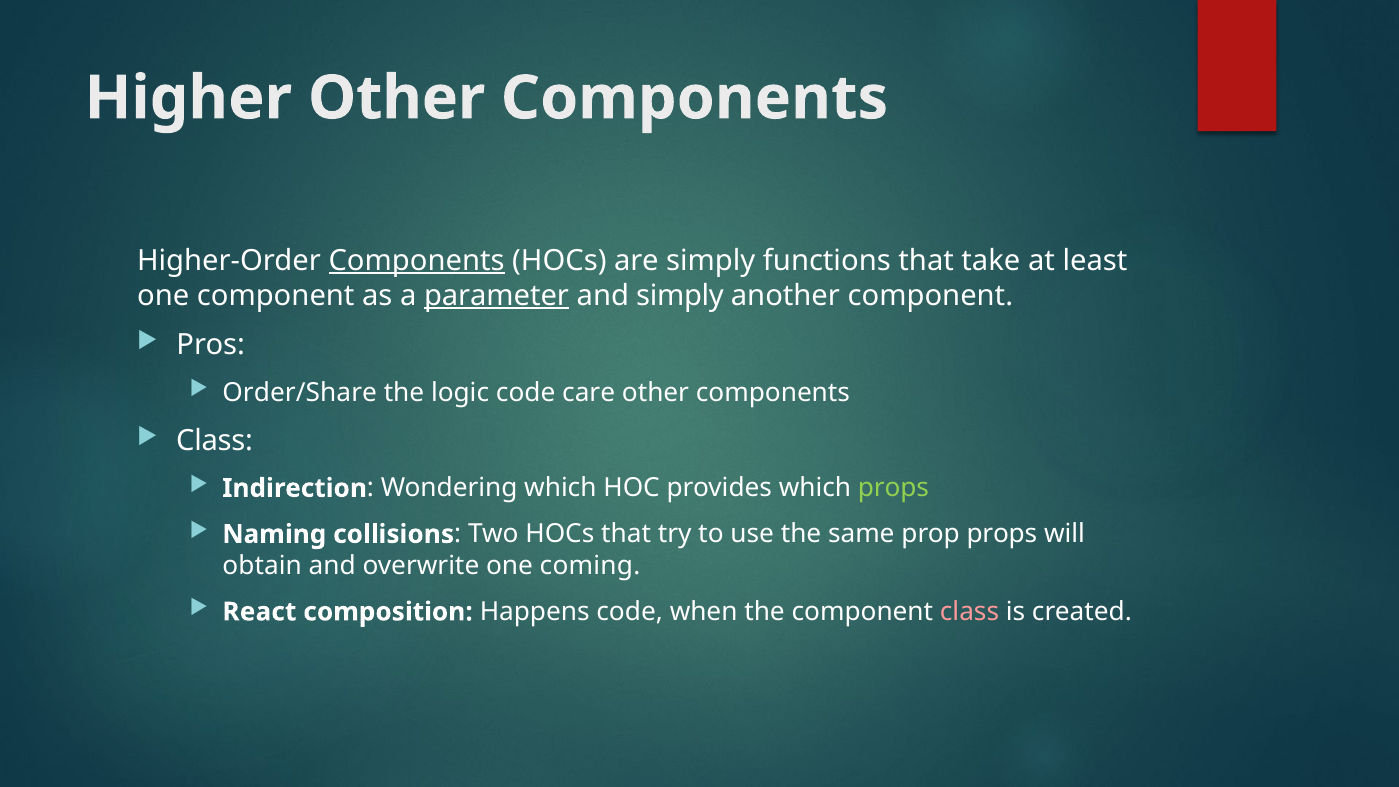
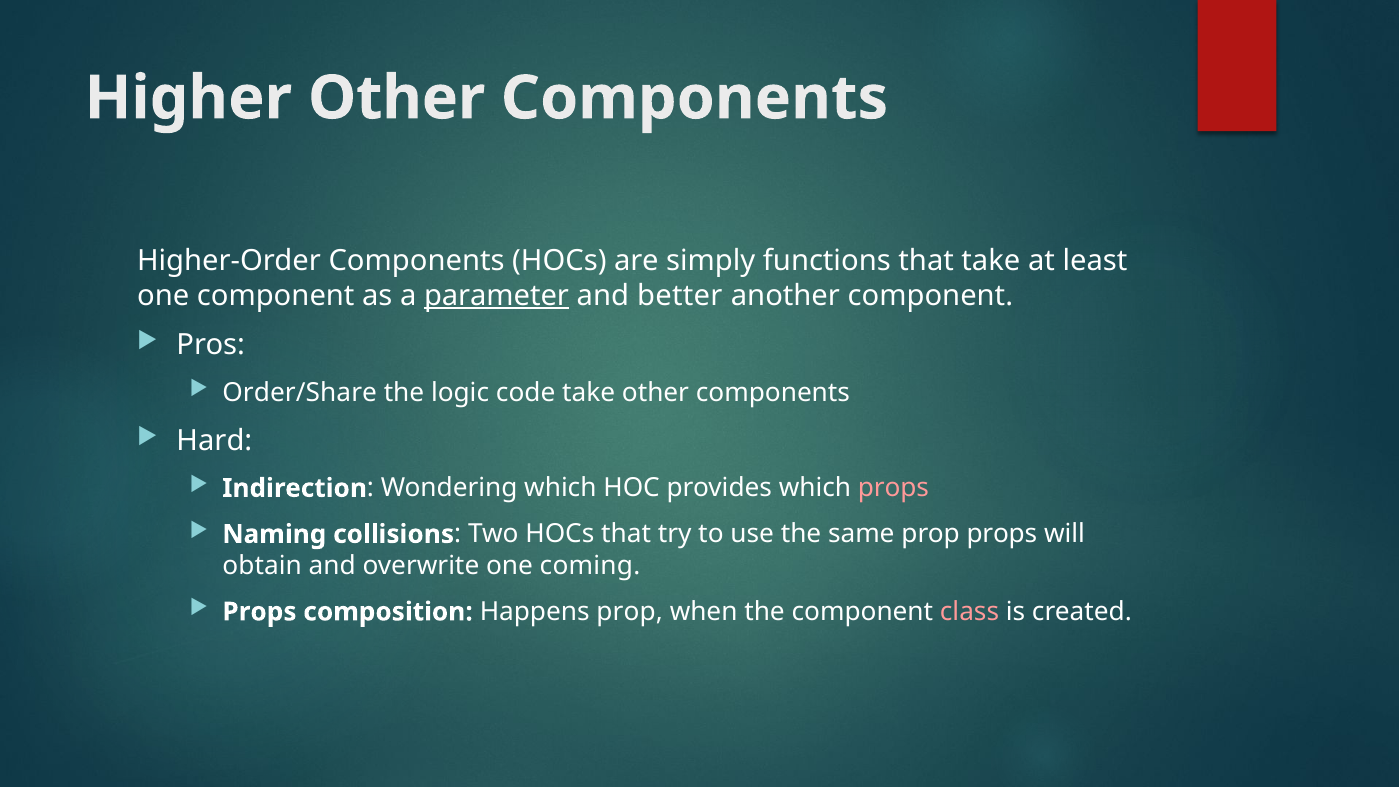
Components underline: present -> none (417, 260)
and simply: simply -> better (680, 295)
code care: care -> take (589, 393)
Class: Class -> Hard (214, 441)
props colour: light green -> pink (893, 488)
React: React -> Props (259, 612)
Happens code: code -> prop (630, 612)
